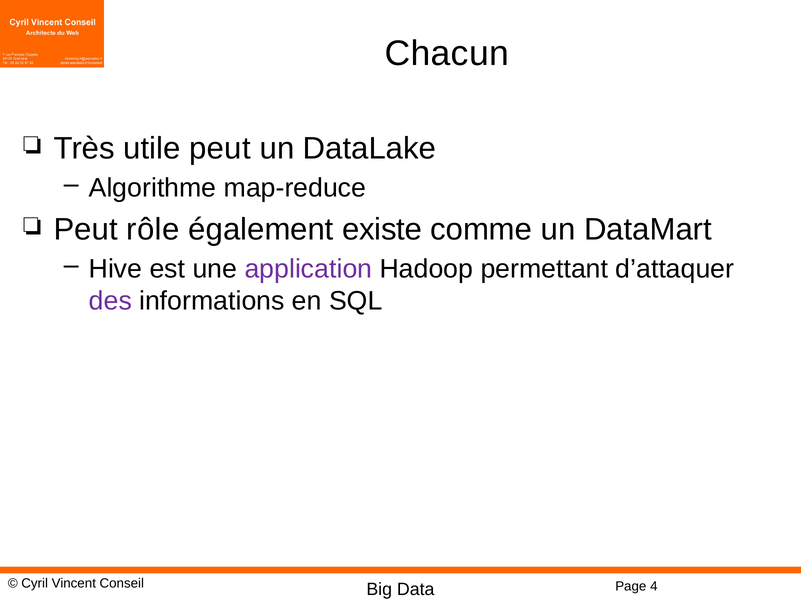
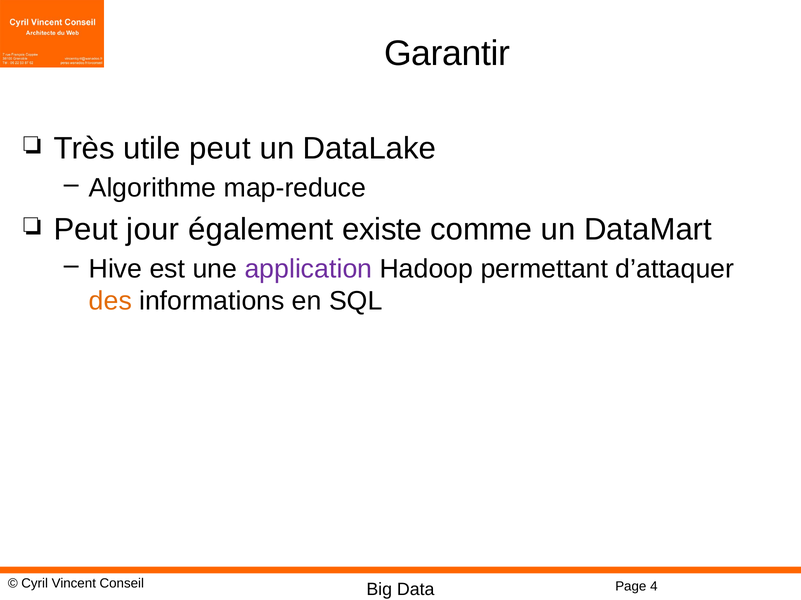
Chacun: Chacun -> Garantir (447, 54)
rôle: rôle -> jour (153, 230)
des colour: purple -> orange (110, 301)
